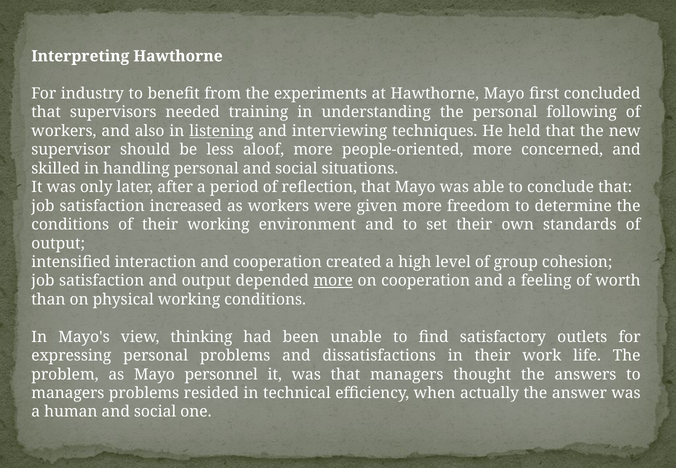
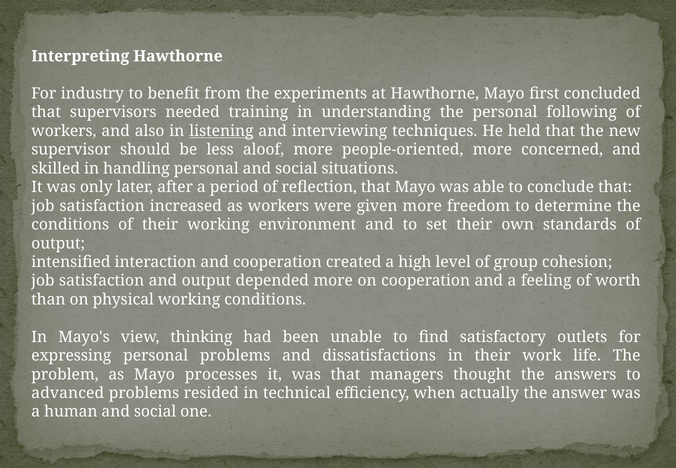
more underline: present -> none (333, 281)
personnel: personnel -> processes (221, 374)
managers: managers -> advanced (68, 393)
